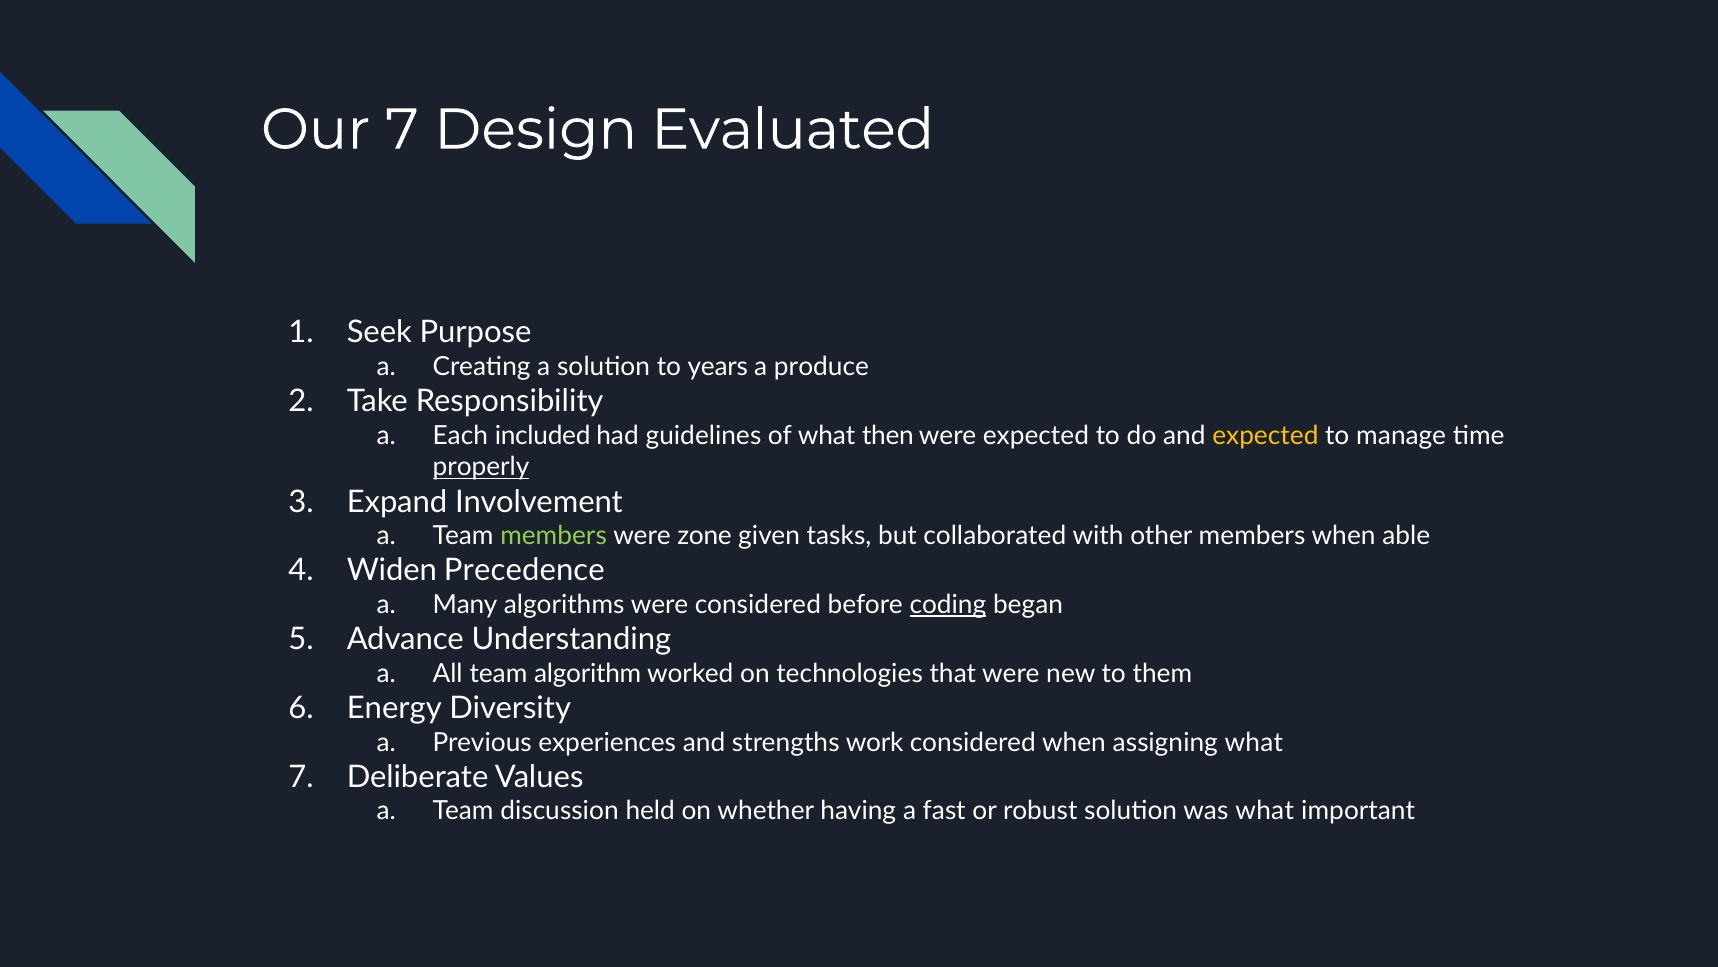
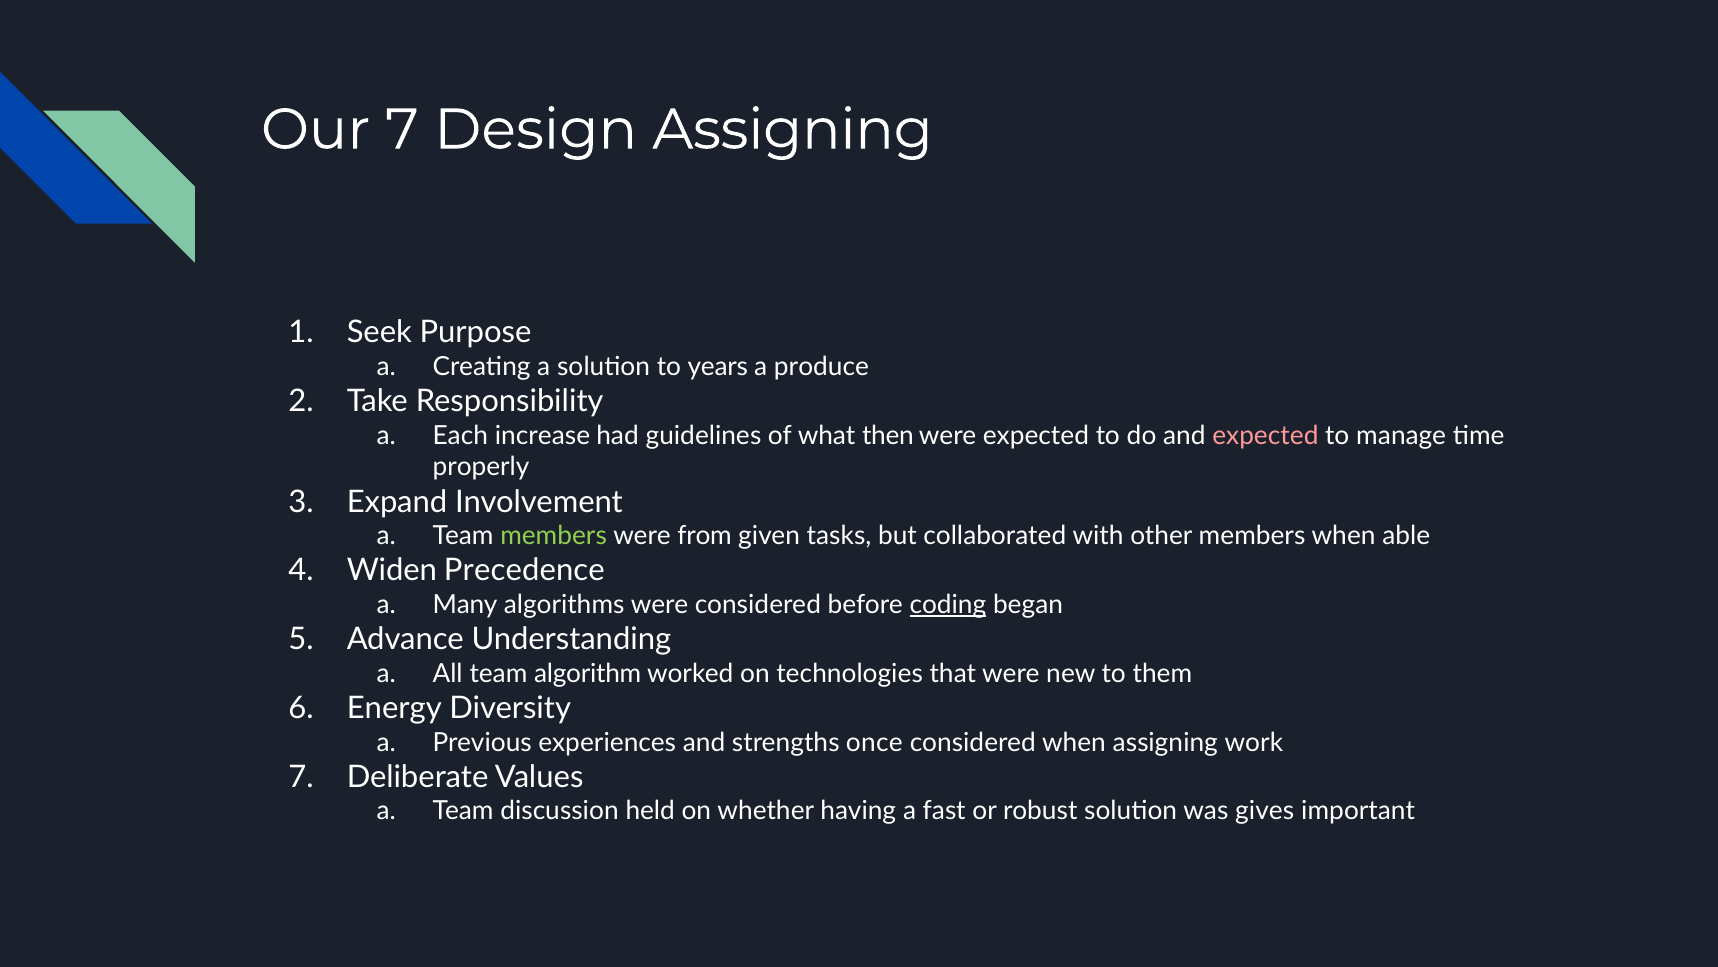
Design Evaluated: Evaluated -> Assigning (793, 130)
included: included -> increase (543, 435)
expected colour: yellow -> pink (1265, 435)
properly underline: present -> none (481, 467)
zone: zone -> from (705, 536)
work: work -> once (874, 742)
assigning what: what -> work (1254, 742)
was what: what -> gives (1265, 811)
